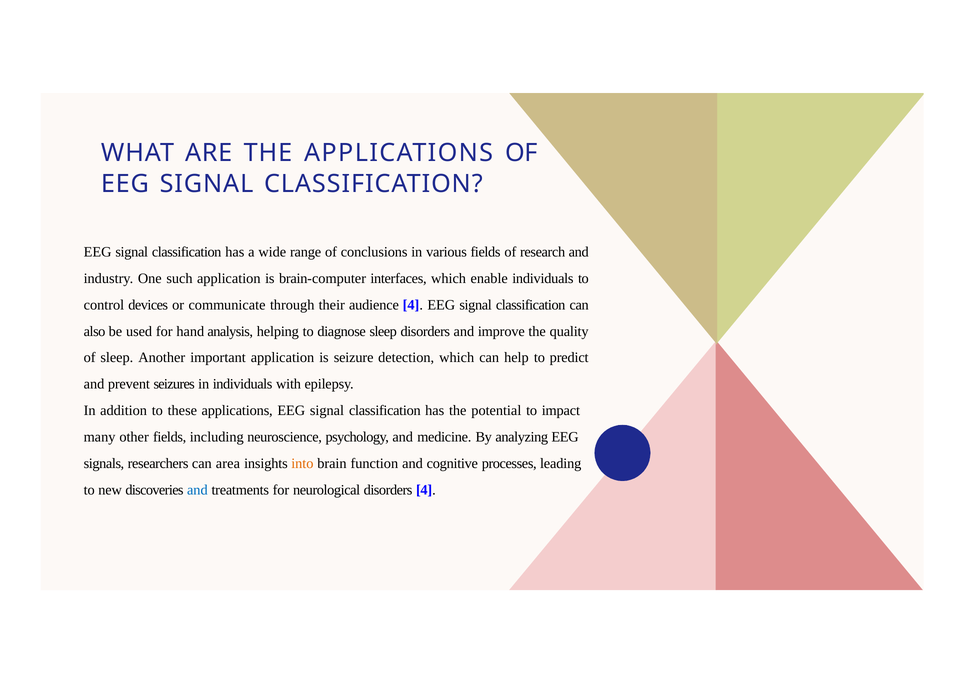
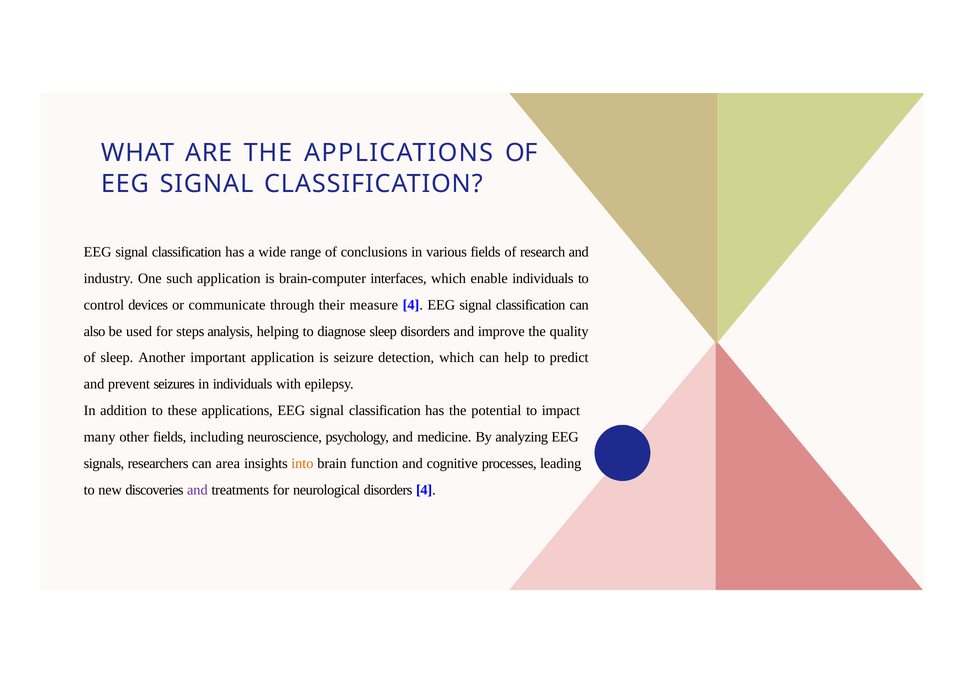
audience: audience -> measure (374, 305)
hand: hand -> steps (190, 331)
and colour: blue -> purple (197, 490)
